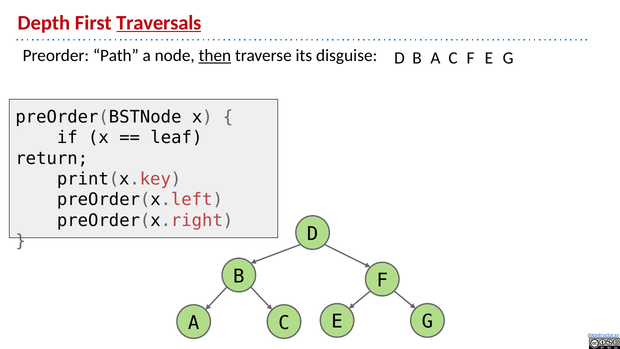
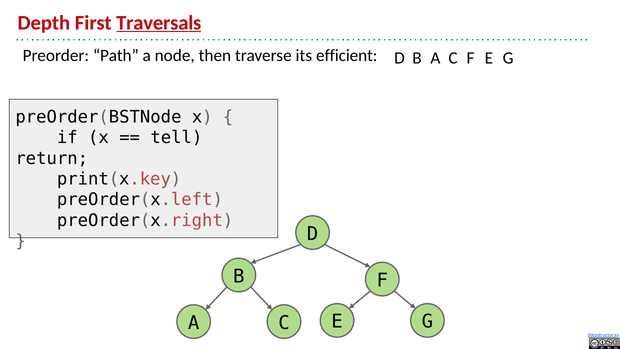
then underline: present -> none (215, 55)
disguise: disguise -> efficient (347, 55)
leaf: leaf -> tell (176, 138)
